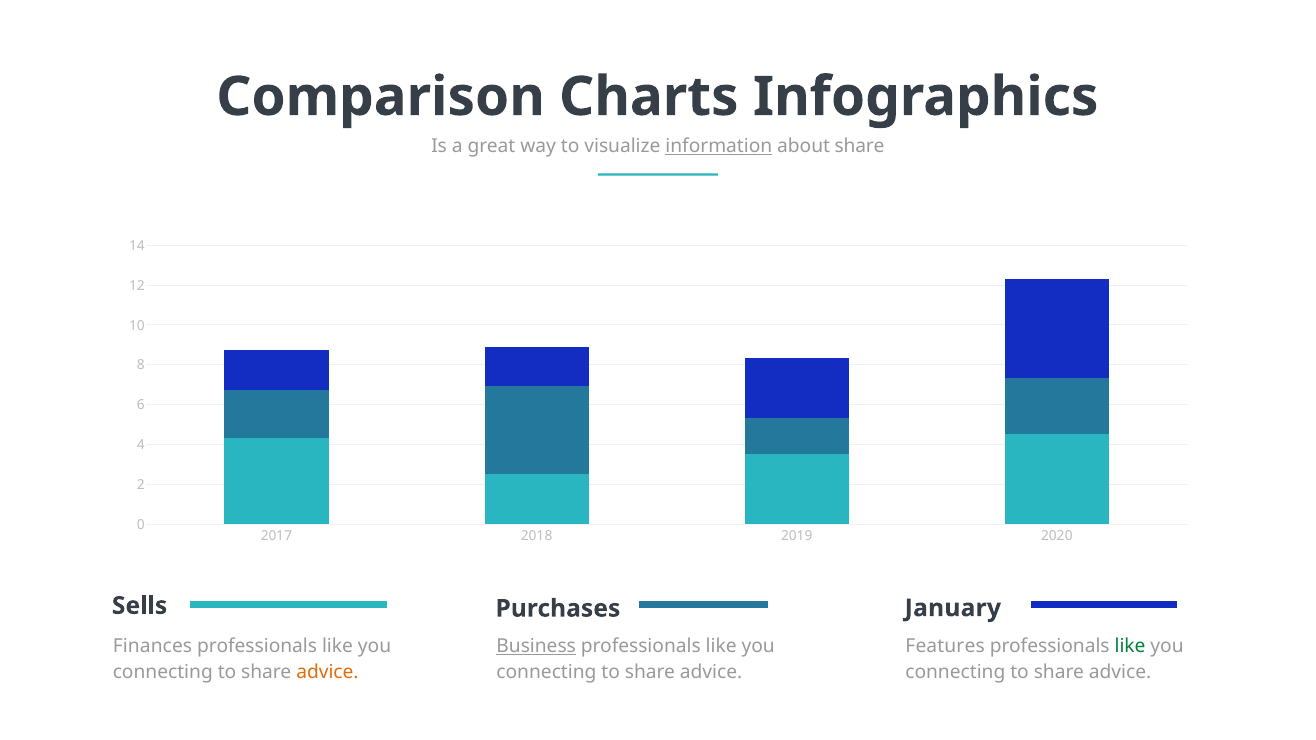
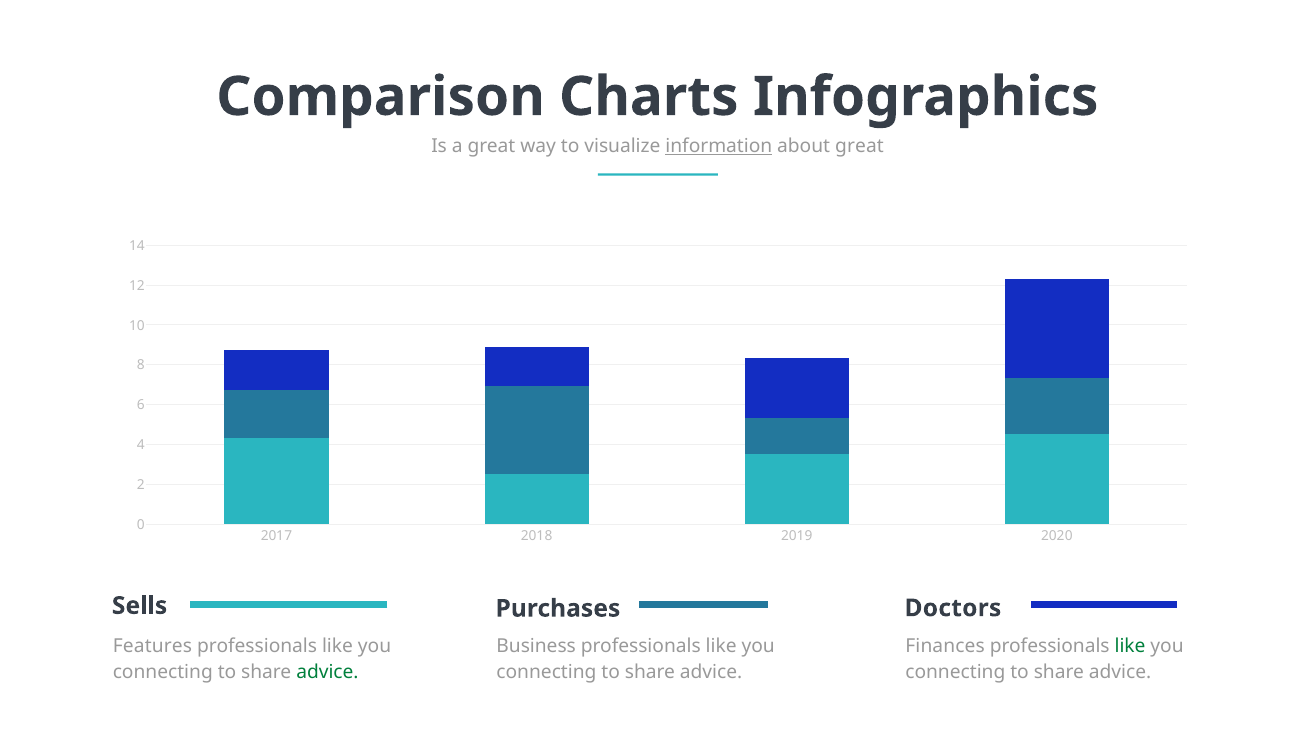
about share: share -> great (859, 146)
January: January -> Doctors (953, 608)
Finances: Finances -> Features (152, 646)
Features: Features -> Finances (945, 646)
Business underline: present -> none (536, 646)
advice colour: orange -> green (327, 672)
